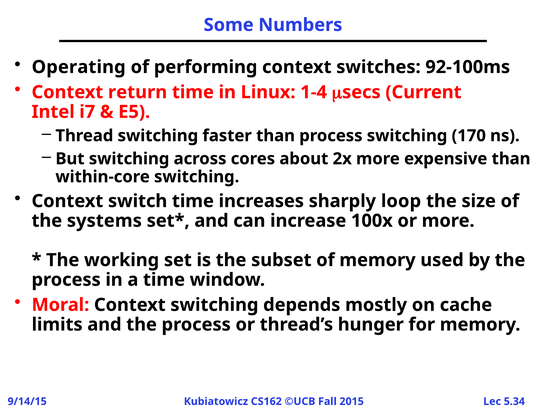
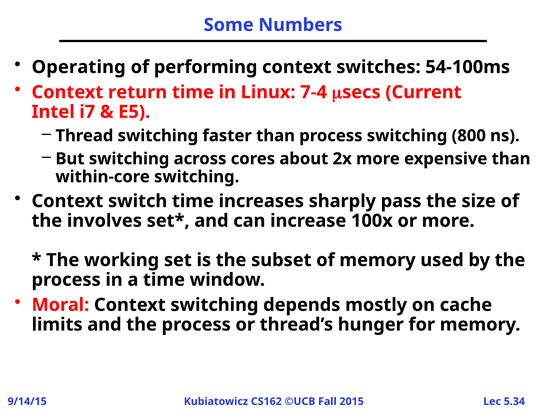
92-100ms: 92-100ms -> 54-100ms (468, 67)
1-4: 1-4 -> 7-4 (314, 92)
170: 170 -> 800 (469, 136)
loop: loop -> pass (401, 201)
systems: systems -> involves (104, 220)
